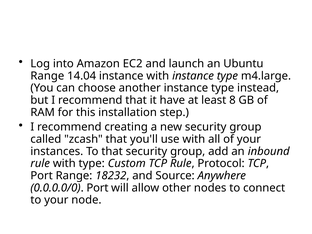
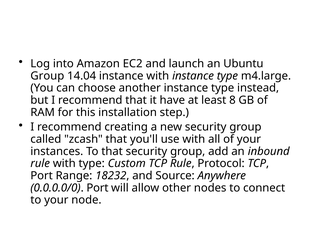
Range: Range -> Group (47, 76)
